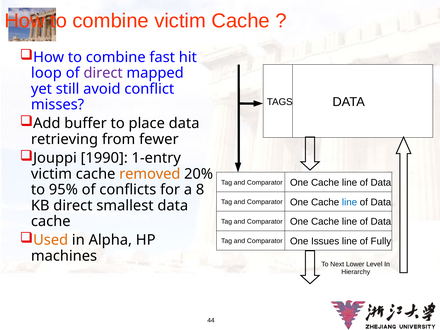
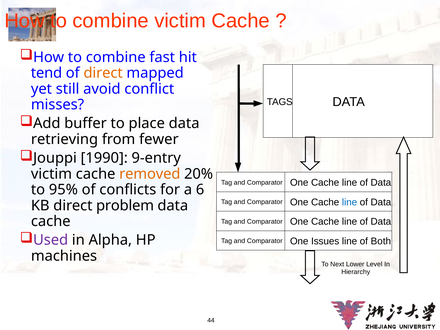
loop: loop -> tend (47, 73)
direct colour: purple -> orange (103, 73)
1-entry: 1-entry -> 9-entry (156, 158)
8: 8 -> 6 (200, 190)
smallest: smallest -> problem (125, 206)
Used colour: orange -> purple (51, 240)
Fully: Fully -> Both (381, 241)
